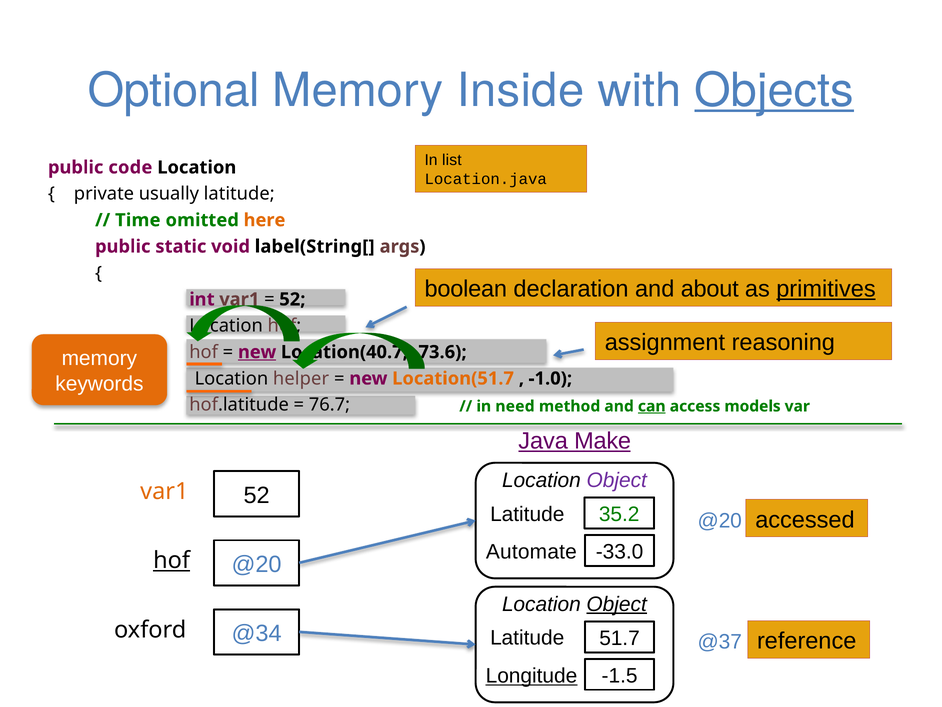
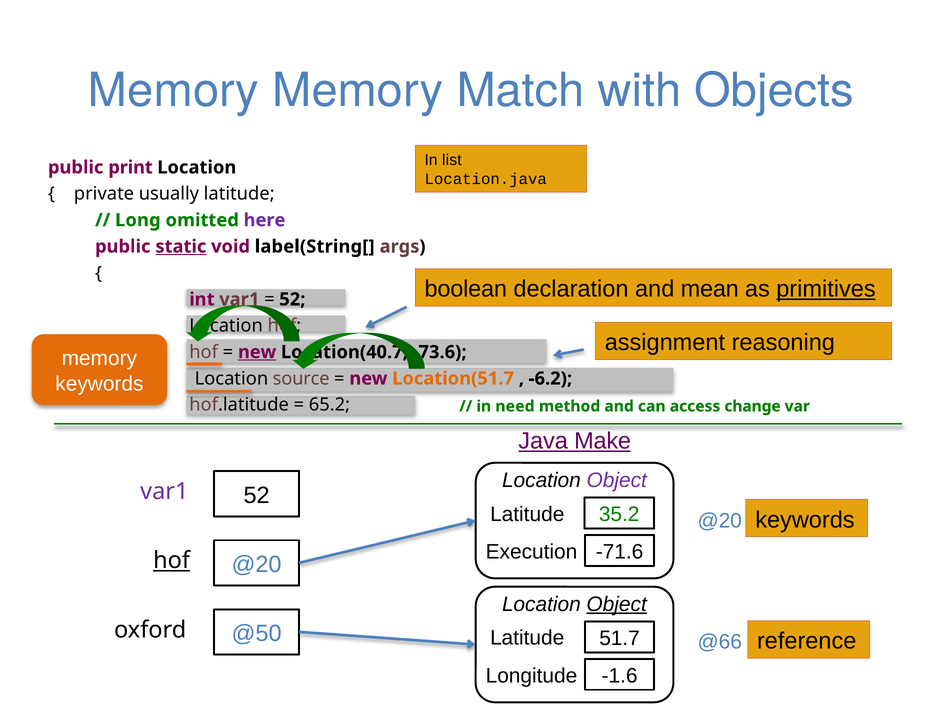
Optional: Optional -> Memory (173, 90)
Inside: Inside -> Match (521, 90)
Objects underline: present -> none (774, 90)
code: code -> print (131, 167)
Time: Time -> Long (138, 220)
here colour: orange -> purple (264, 220)
static underline: none -> present (181, 246)
about: about -> mean (710, 289)
helper: helper -> source (301, 378)
-1.0: -1.0 -> -6.2 (550, 378)
76.7: 76.7 -> 65.2 (329, 405)
can underline: present -> none (652, 406)
models: models -> change (753, 406)
var1 colour: orange -> purple (164, 491)
accessed: accessed -> keywords (805, 519)
-33.0: -33.0 -> -71.6 (620, 551)
Automate: Automate -> Execution (532, 552)
@34: @34 -> @50 (257, 633)
@37: @37 -> @66 (720, 641)
-1.5: -1.5 -> -1.6 (620, 675)
Longitude underline: present -> none (531, 676)
